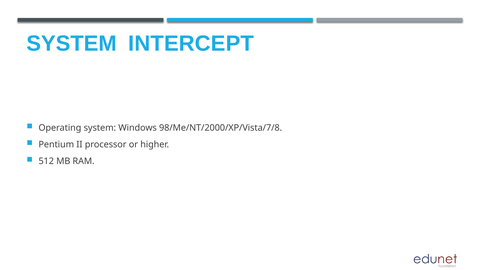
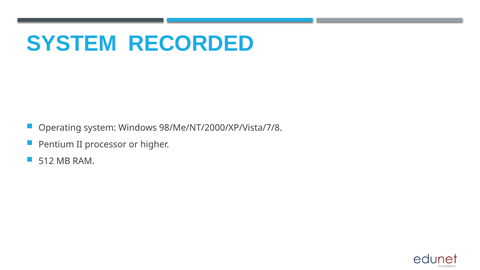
INTERCEPT: INTERCEPT -> RECORDED (191, 44)
